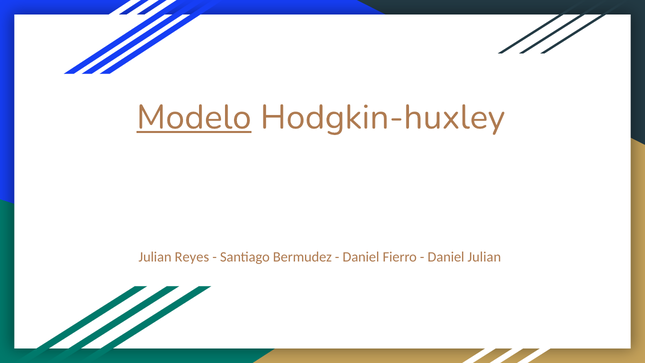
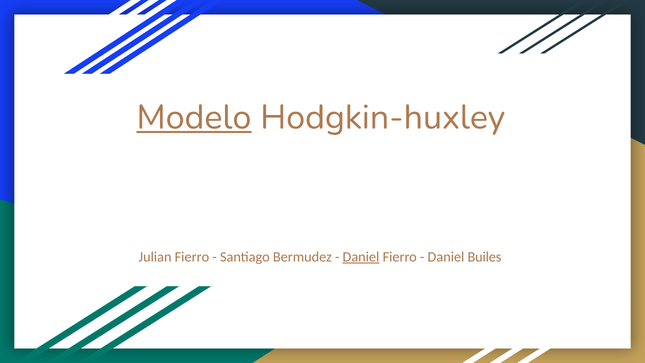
Julian Reyes: Reyes -> Fierro (192, 257)
Daniel underline: none -> present (361, 257)
Daniel Julian: Julian -> Builes (484, 257)
